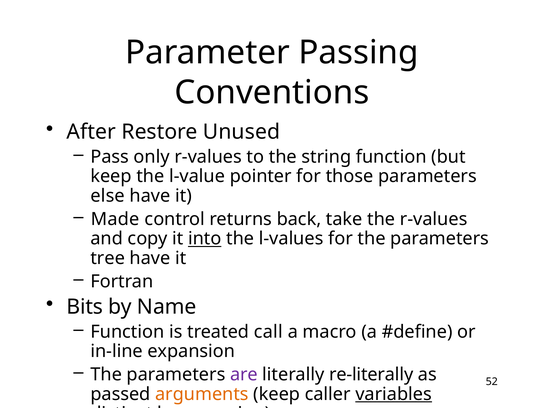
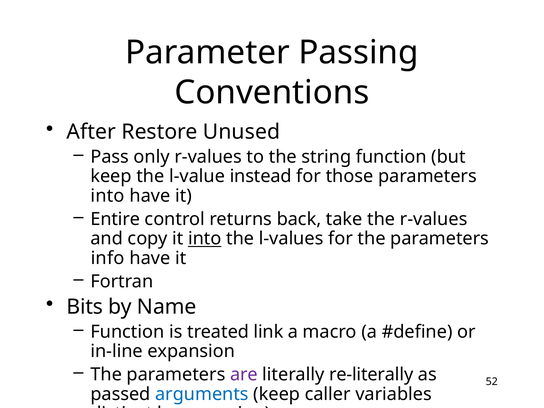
pointer: pointer -> instead (261, 176)
else: else -> into (108, 196)
Made: Made -> Entire (115, 219)
tree: tree -> info (108, 258)
call: call -> link (268, 332)
arguments colour: orange -> blue (202, 394)
variables underline: present -> none (394, 394)
